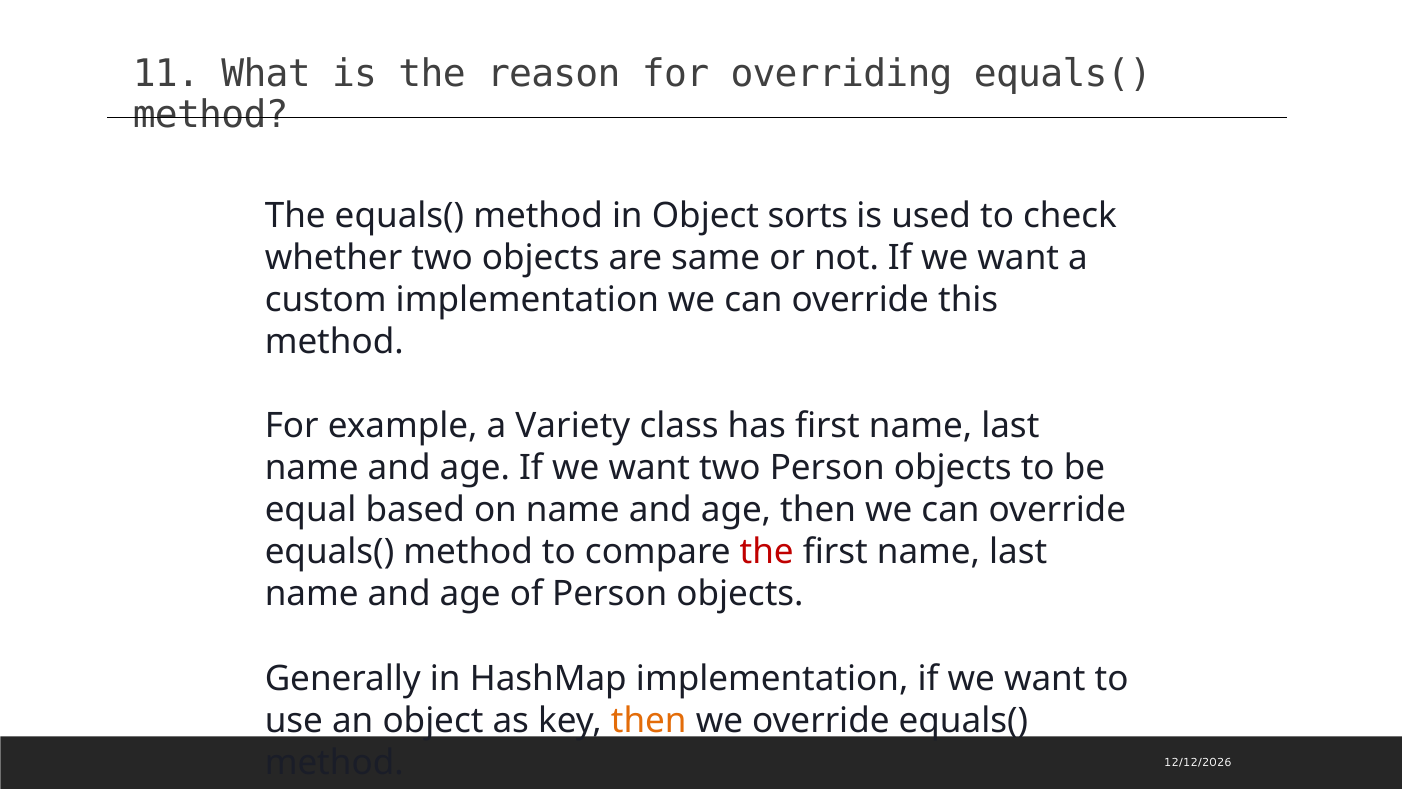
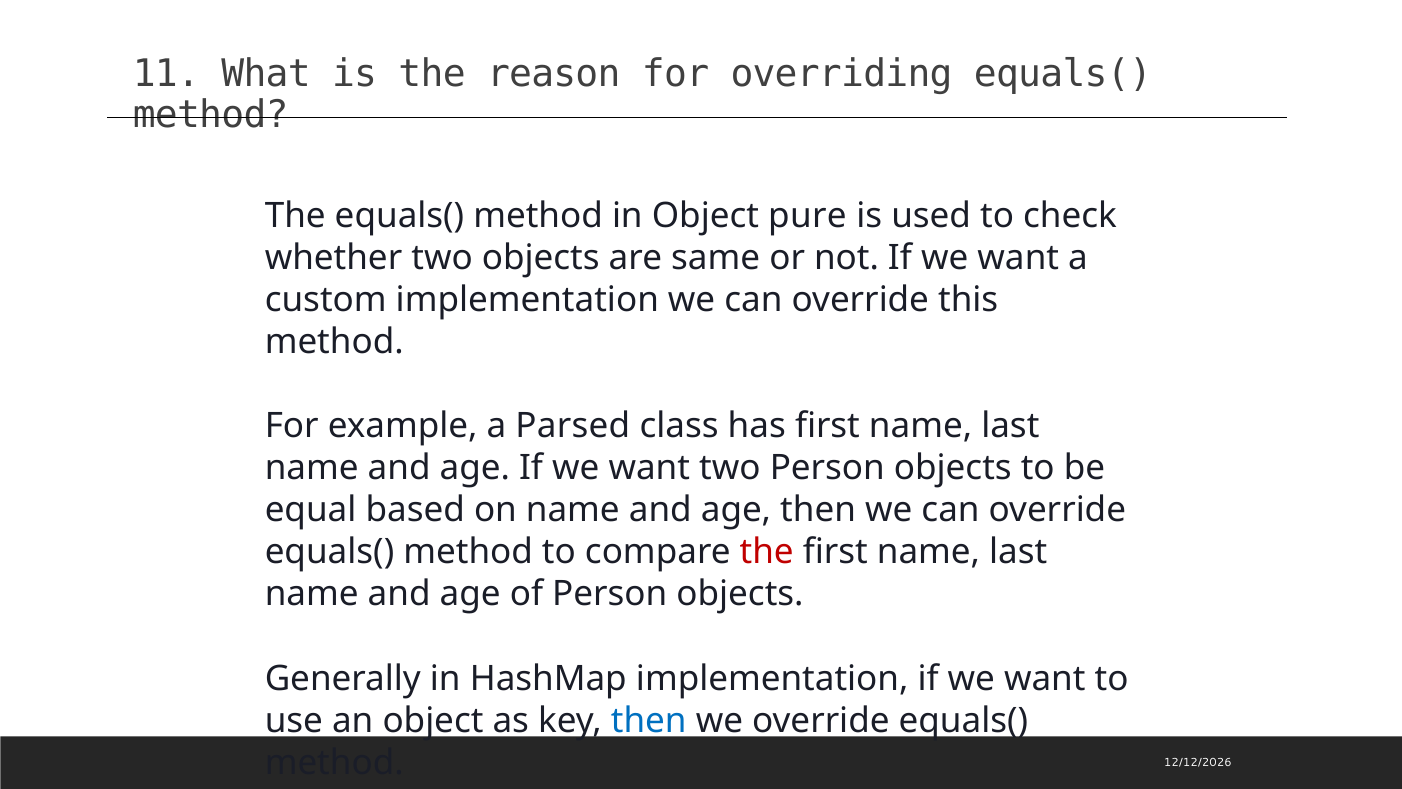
sorts: sorts -> pure (808, 216)
Variety: Variety -> Parsed (573, 426)
then colour: orange -> blue (649, 720)
